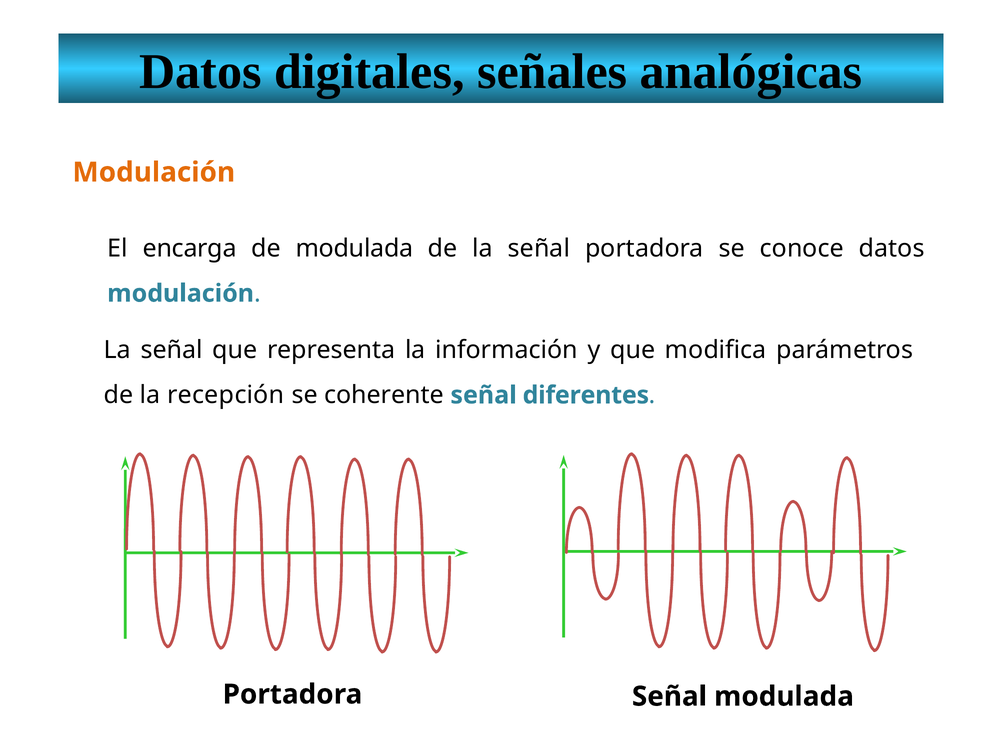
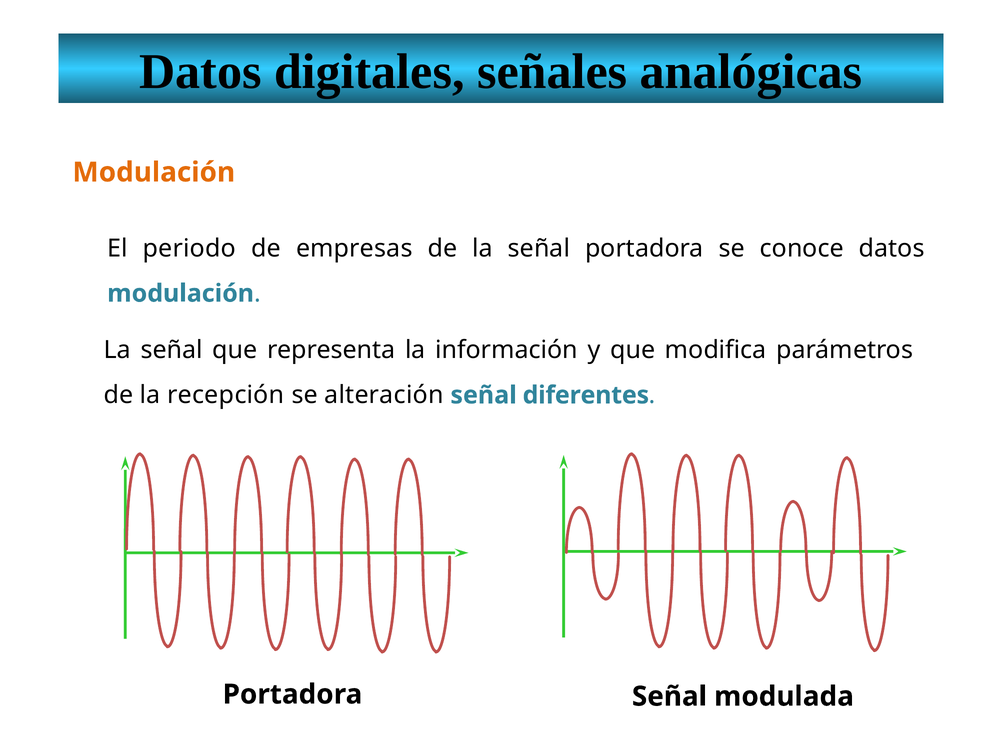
encarga: encarga -> periodo (189, 249)
de modulada: modulada -> empresas (354, 249)
coherente: coherente -> alteración (384, 395)
